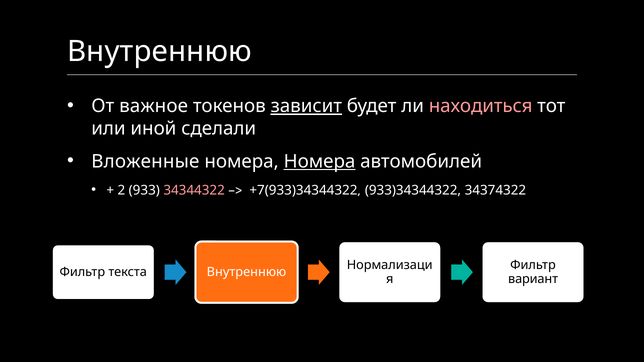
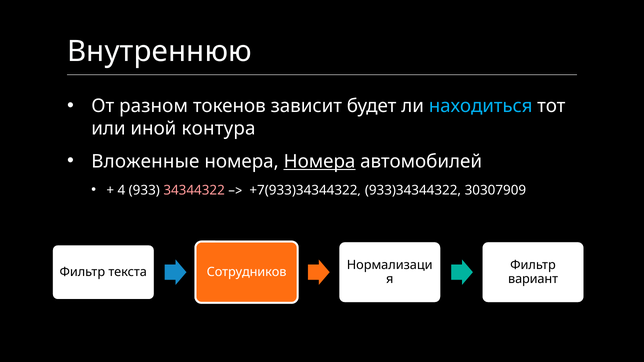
важное: важное -> разном (154, 106)
зависит underline: present -> none (306, 106)
находиться colour: pink -> light blue (481, 106)
сделали: сделали -> контура (219, 129)
2: 2 -> 4 (121, 190)
34374322: 34374322 -> 30307909 (495, 190)
Внутреннюю: Внутреннюю -> Сотрудников (247, 272)
